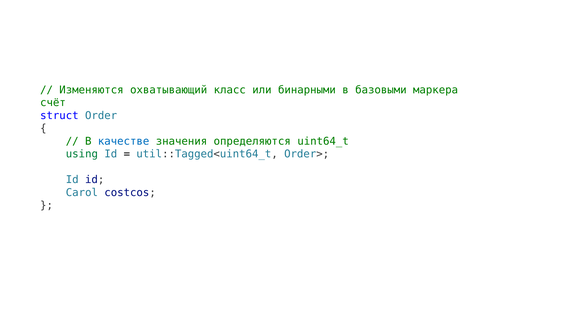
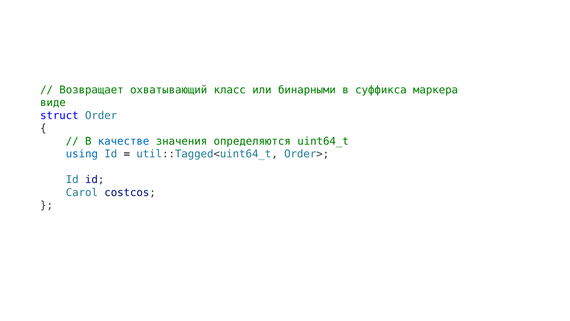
Изменяются: Изменяются -> Возвращает (91, 90)
базовыми: базовыми -> суффикса (381, 90)
счёт: счёт -> виде (53, 103)
using colour: green -> blue (82, 154)
